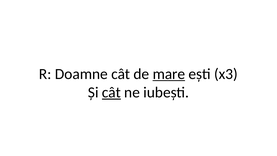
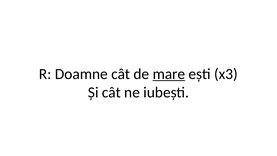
cât underline: present -> none (111, 92)
